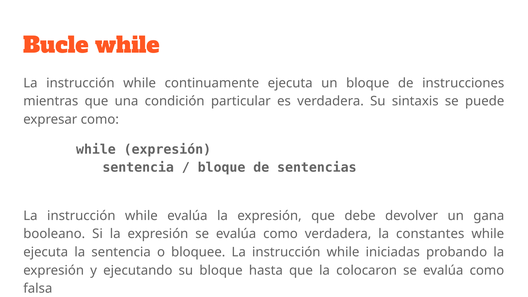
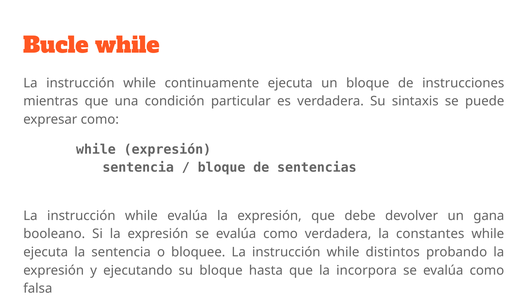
iniciadas: iniciadas -> distintos (393, 252)
colocaron: colocaron -> incorpora (367, 270)
